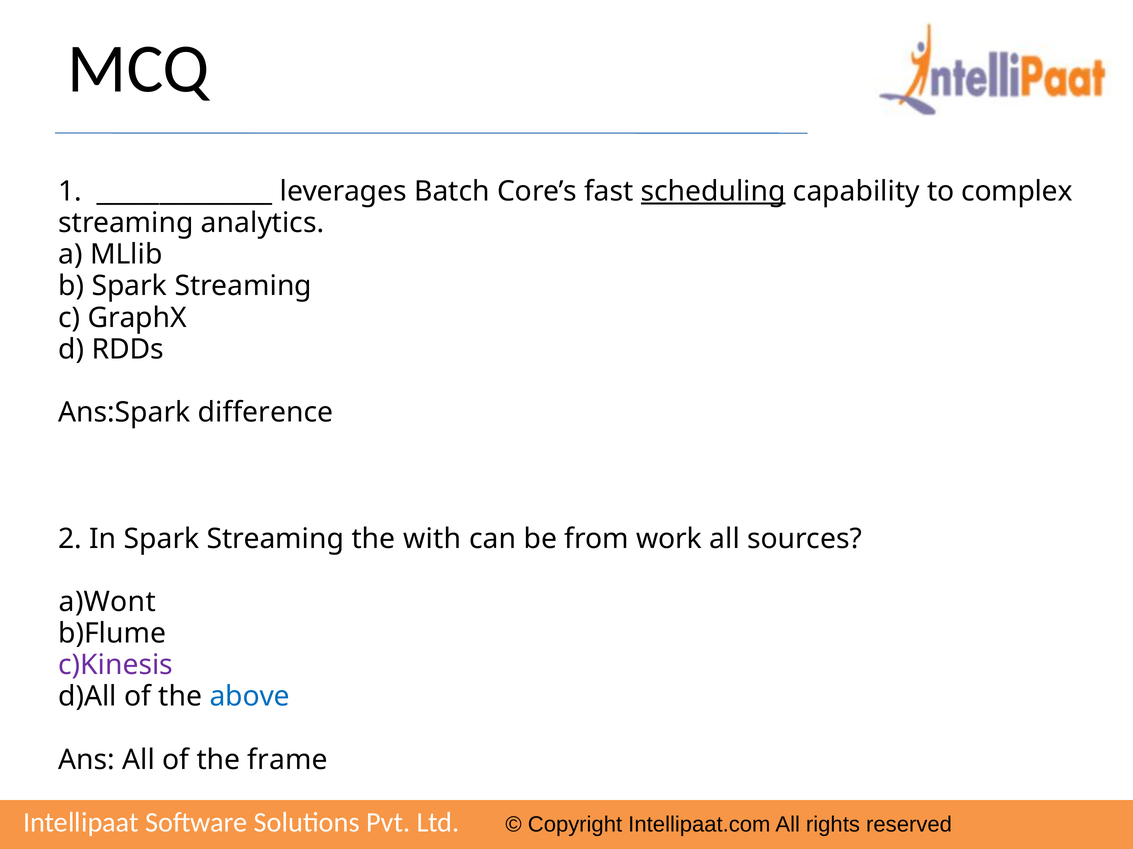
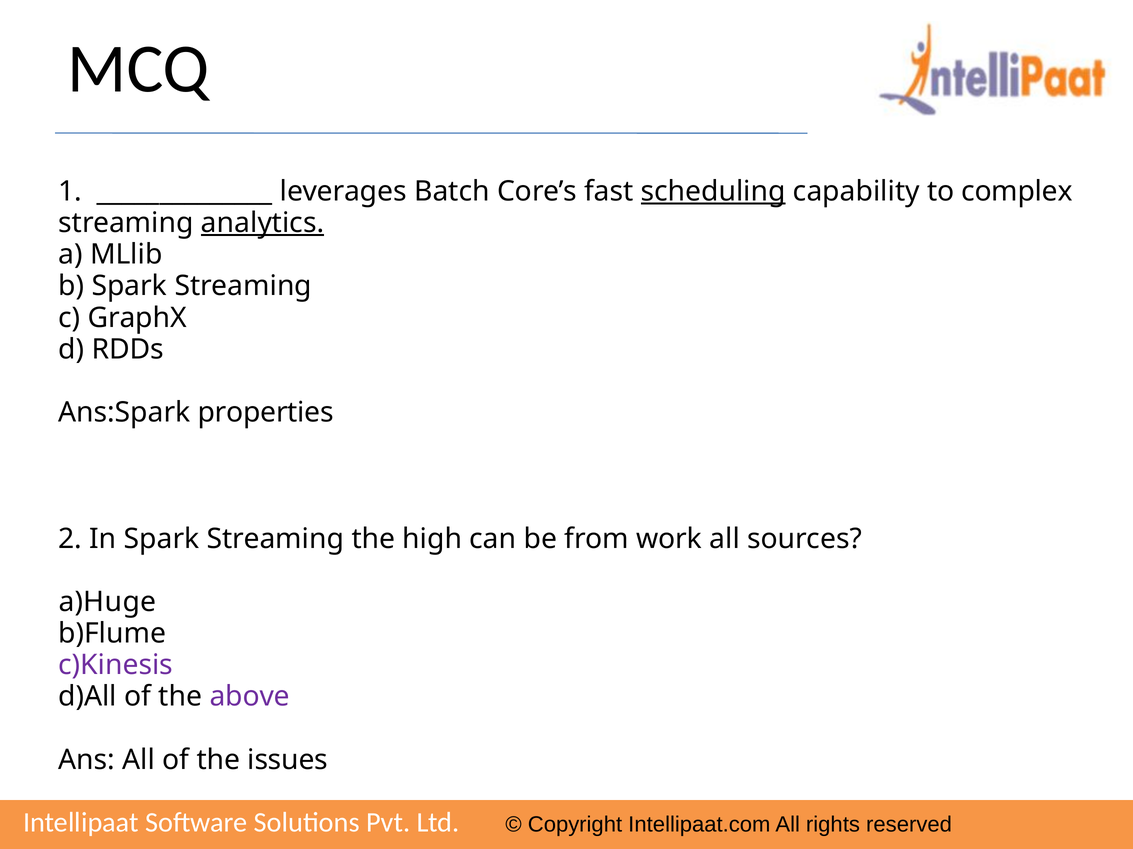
analytics underline: none -> present (263, 223)
difference: difference -> properties (266, 413)
with: with -> high (432, 539)
a)Wont: a)Wont -> a)Huge (107, 602)
above colour: blue -> purple (250, 697)
frame: frame -> issues (288, 760)
